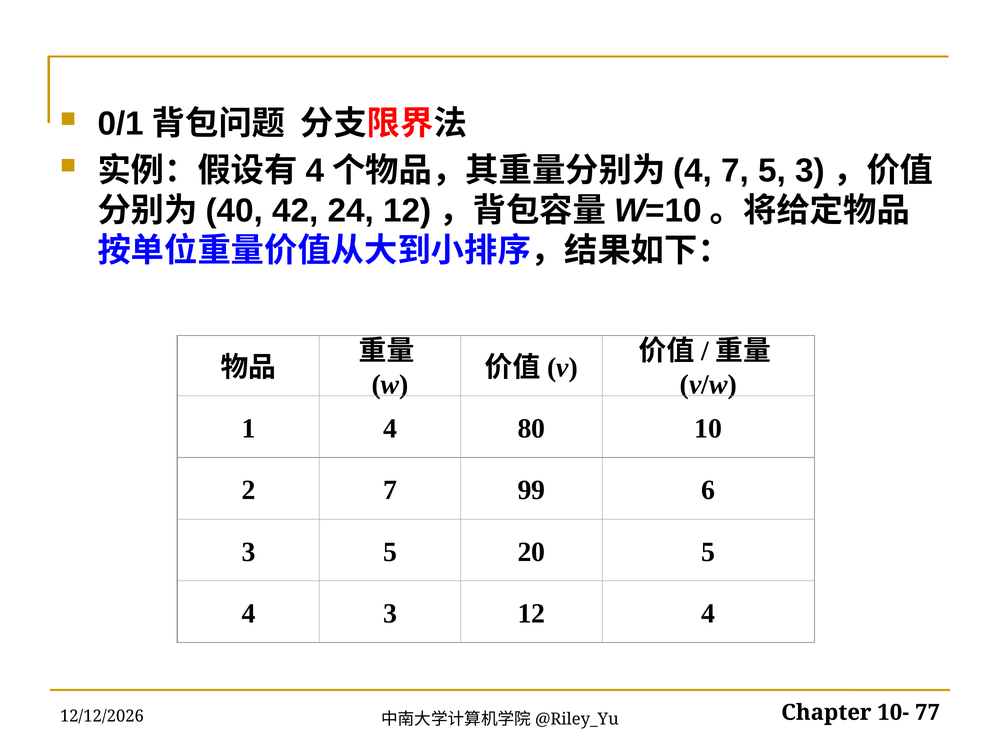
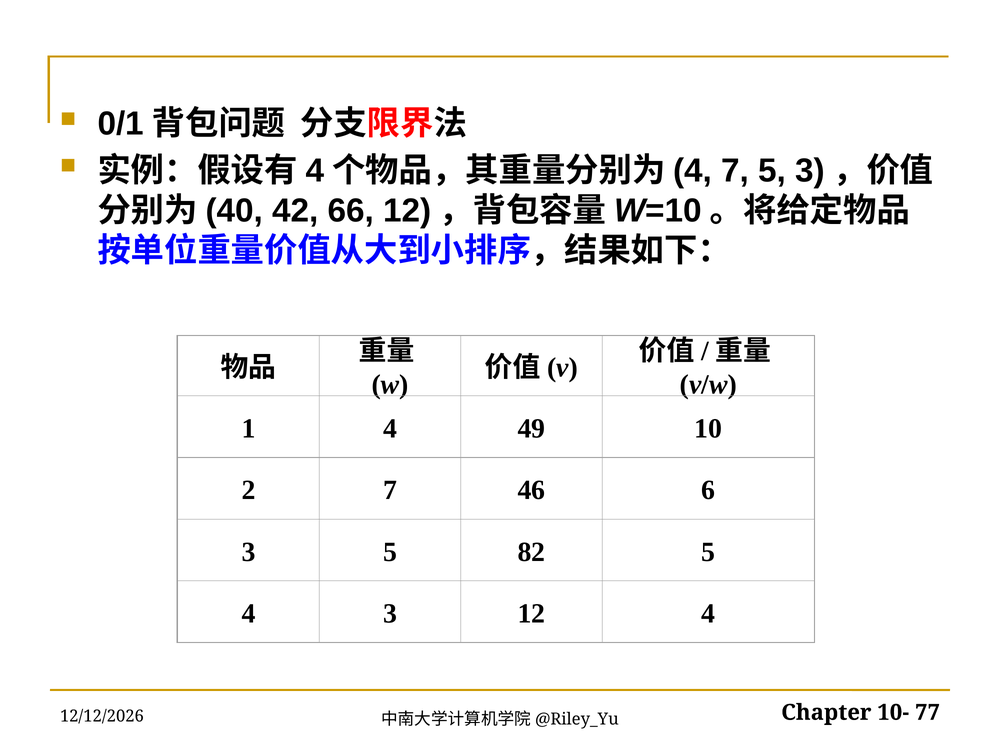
24: 24 -> 66 (351, 211)
80: 80 -> 49 (531, 429)
99: 99 -> 46 (531, 490)
20: 20 -> 82 (531, 552)
